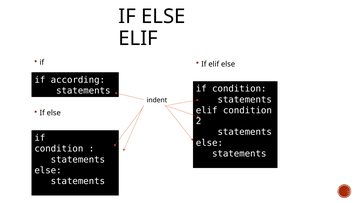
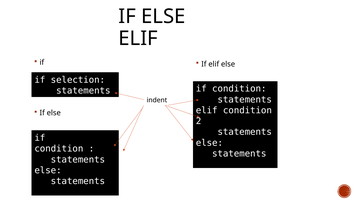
according: according -> selection (78, 80)
